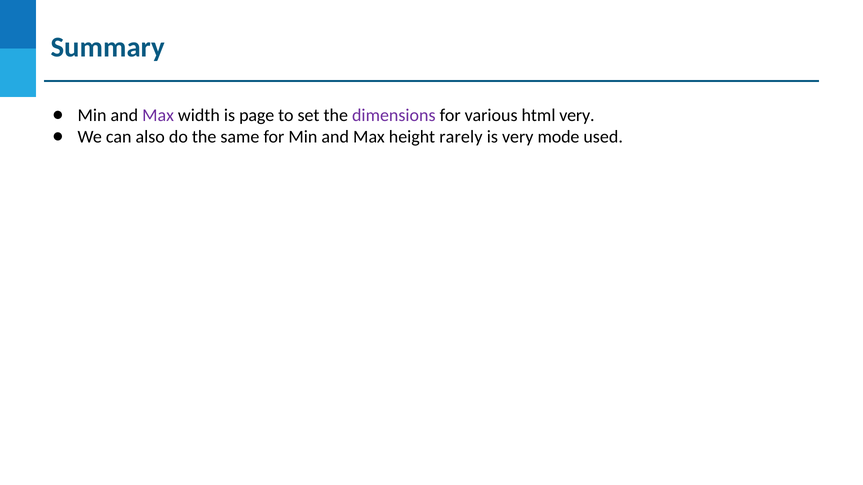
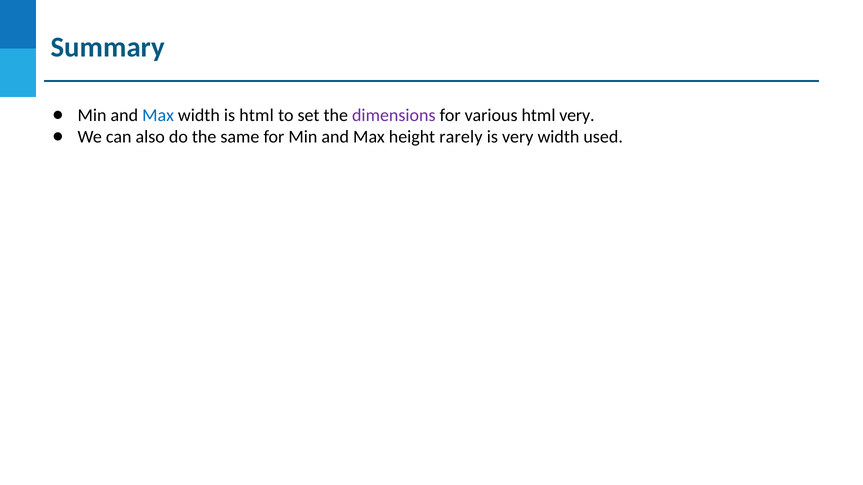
Max colour: purple -> blue (158, 115)
is page: page -> html (257, 115)
very mode: mode -> width (558, 137)
